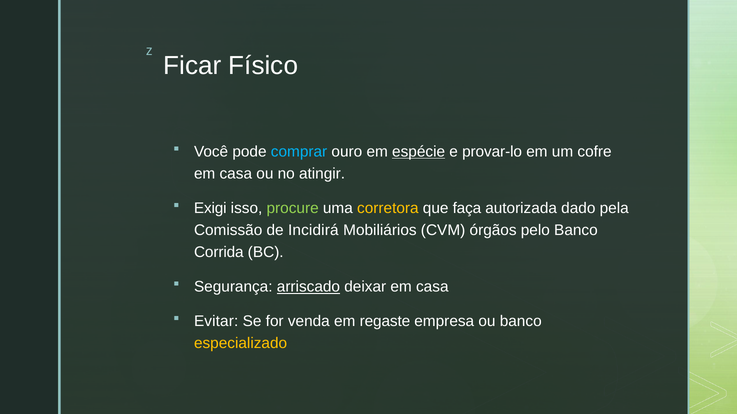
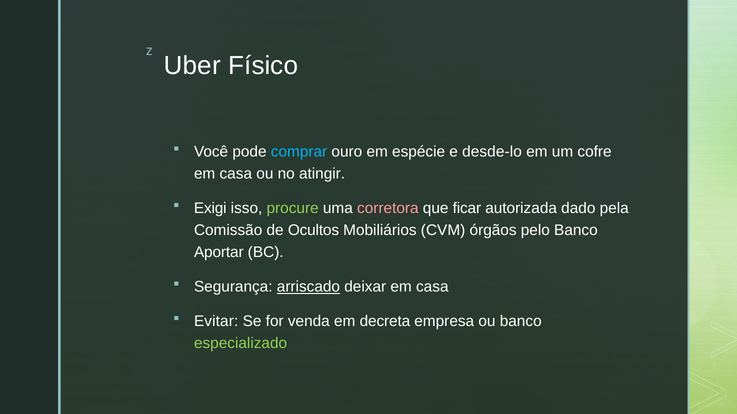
Ficar: Ficar -> Uber (192, 66)
espécie underline: present -> none (419, 152)
provar-lo: provar-lo -> desde-lo (492, 152)
corretora colour: yellow -> pink (388, 208)
faça: faça -> ficar (467, 208)
Incidirá: Incidirá -> Ocultos (313, 231)
Corrida: Corrida -> Aportar (219, 253)
regaste: regaste -> decreta (385, 322)
especializado colour: yellow -> light green (241, 344)
